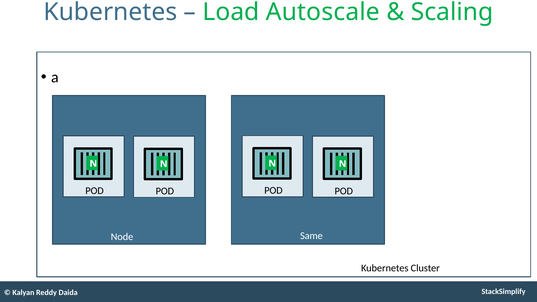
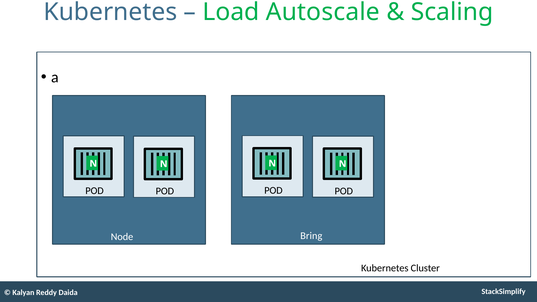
Same: Same -> Bring (311, 236)
